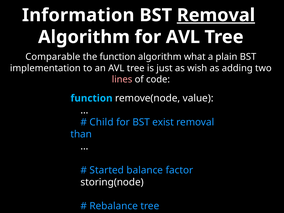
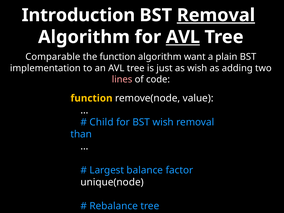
Information: Information -> Introduction (78, 15)
AVL underline: none -> present (183, 37)
what: what -> want (195, 57)
function colour: light blue -> yellow (92, 98)
BST exist: exist -> wish (163, 122)
Started: Started -> Largest (107, 170)
storing(node: storing(node -> unique(node (112, 182)
